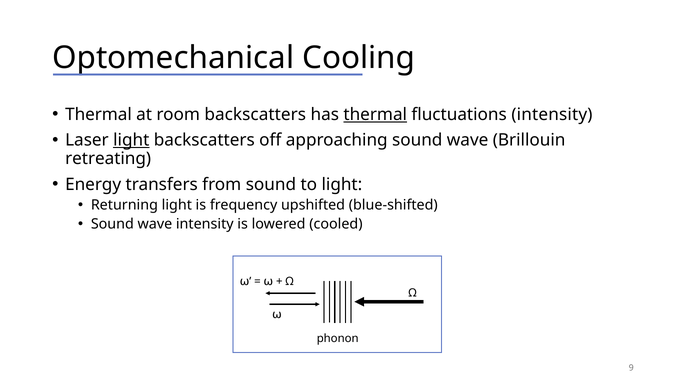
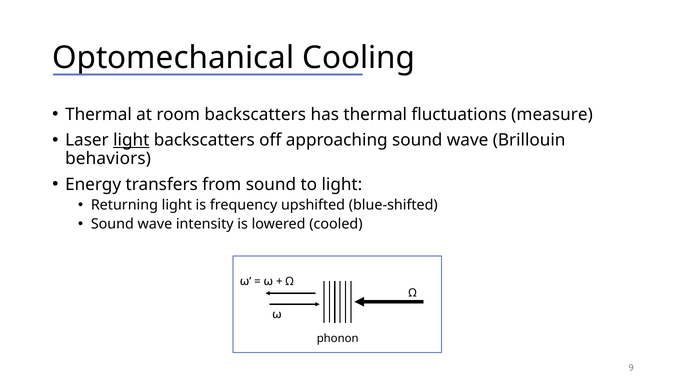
thermal underline: present -> none (375, 114)
fluctuations intensity: intensity -> measure (552, 114)
retreating: retreating -> behaviors (108, 159)
